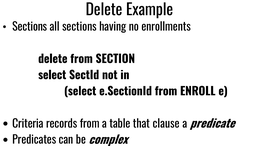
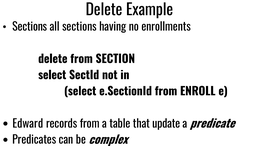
Criteria: Criteria -> Edward (28, 124)
clause: clause -> update (166, 124)
